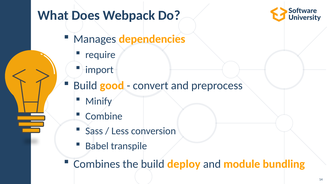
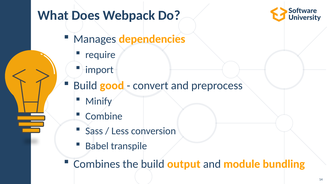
deploy: deploy -> output (184, 164)
